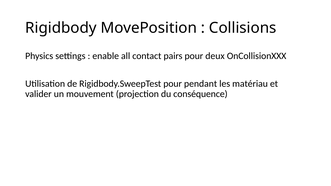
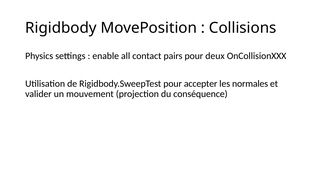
pendant: pendant -> accepter (201, 84)
matériau: matériau -> normales (250, 84)
